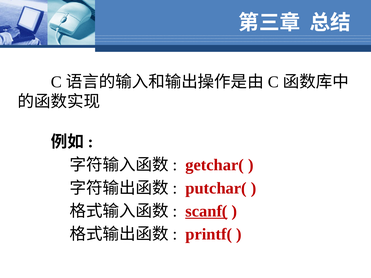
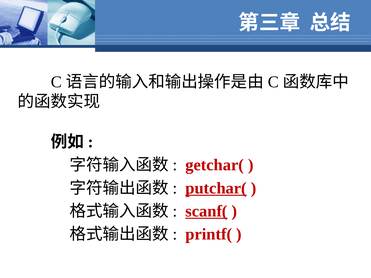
putchar( underline: none -> present (216, 188)
